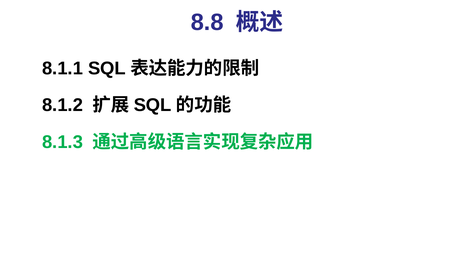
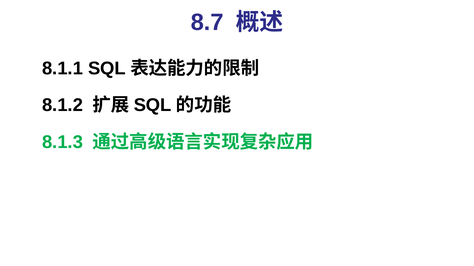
8.8: 8.8 -> 8.7 (207, 22)
